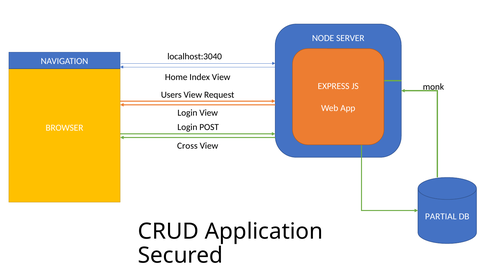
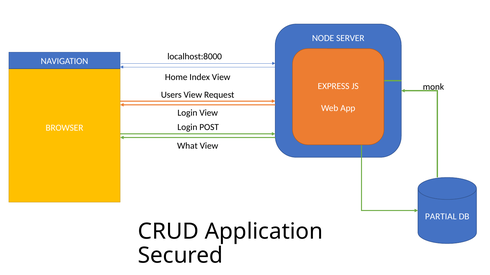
localhost:3040: localhost:3040 -> localhost:8000 (195, 57)
Cross: Cross -> What (187, 146)
